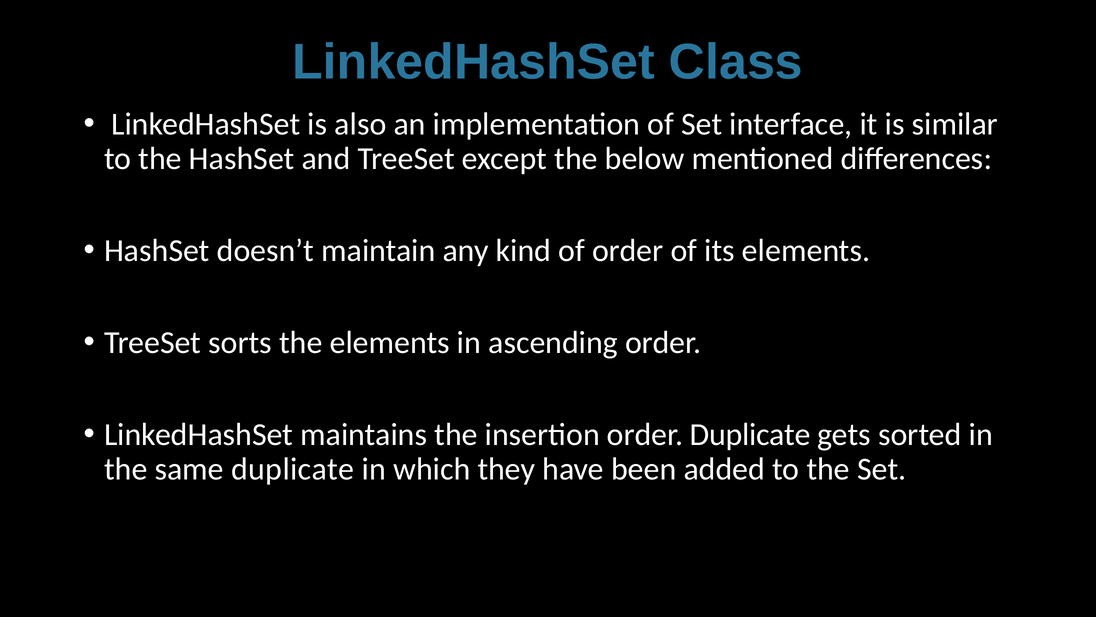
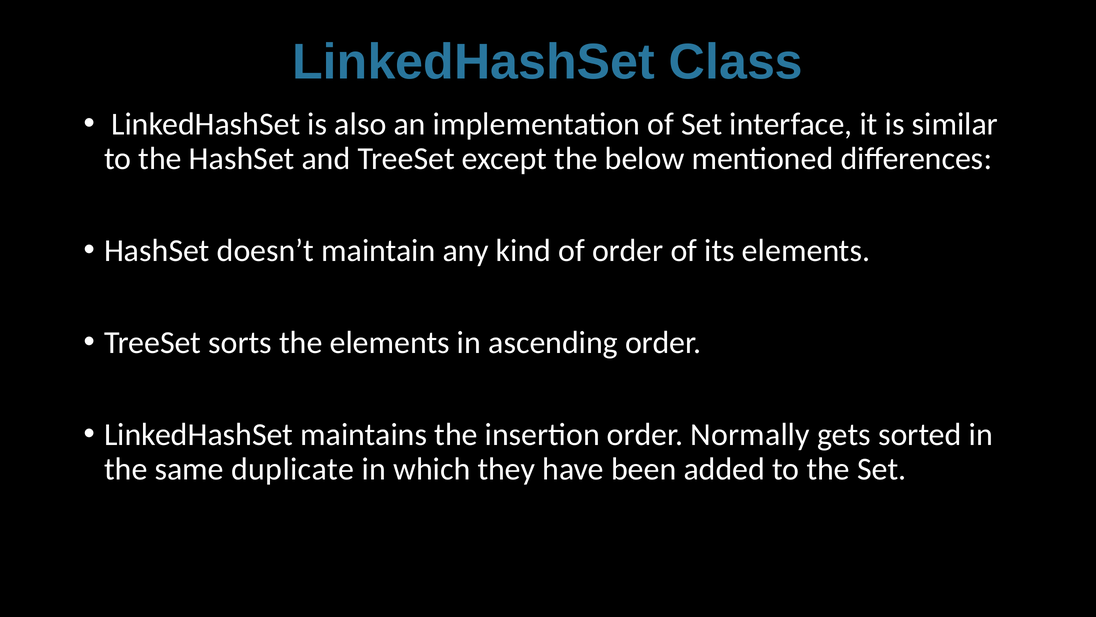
order Duplicate: Duplicate -> Normally (750, 434)
